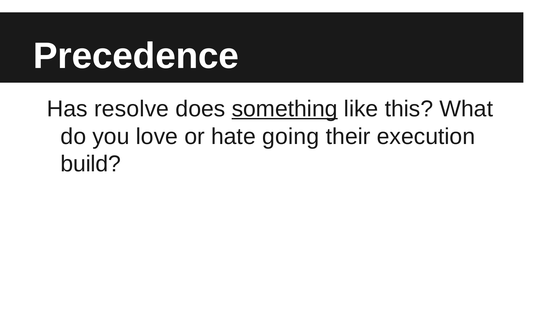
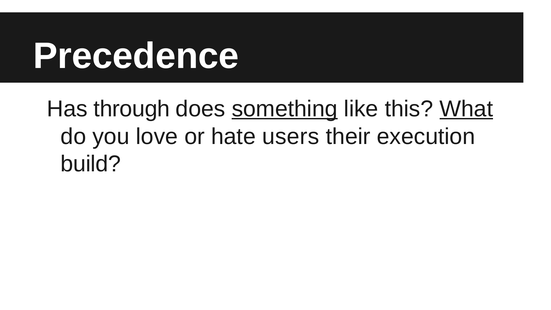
resolve: resolve -> through (132, 109)
What underline: none -> present (466, 109)
going: going -> users (291, 136)
